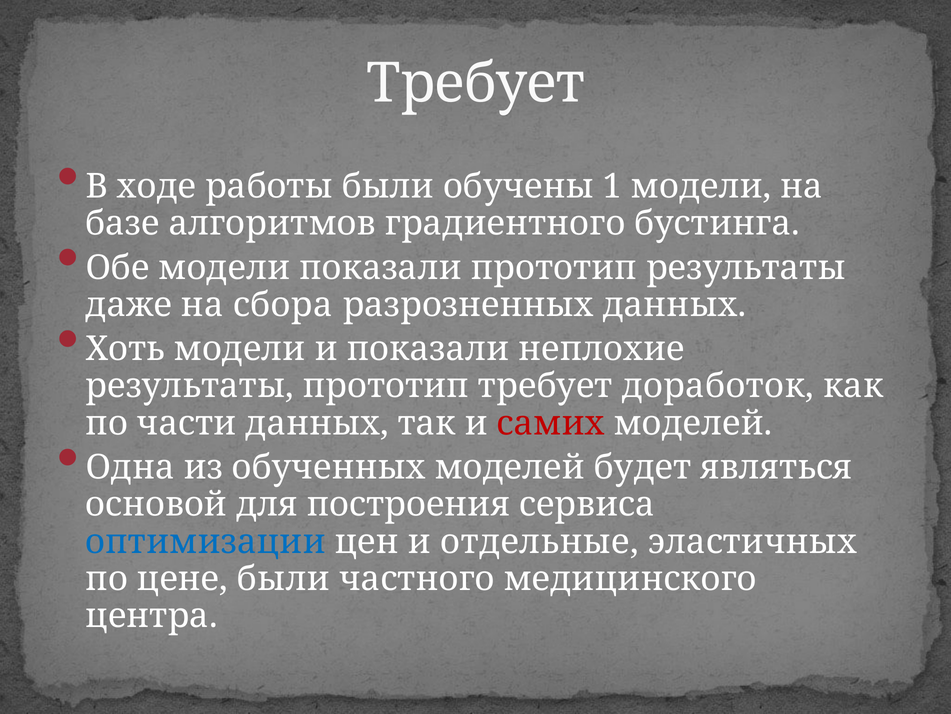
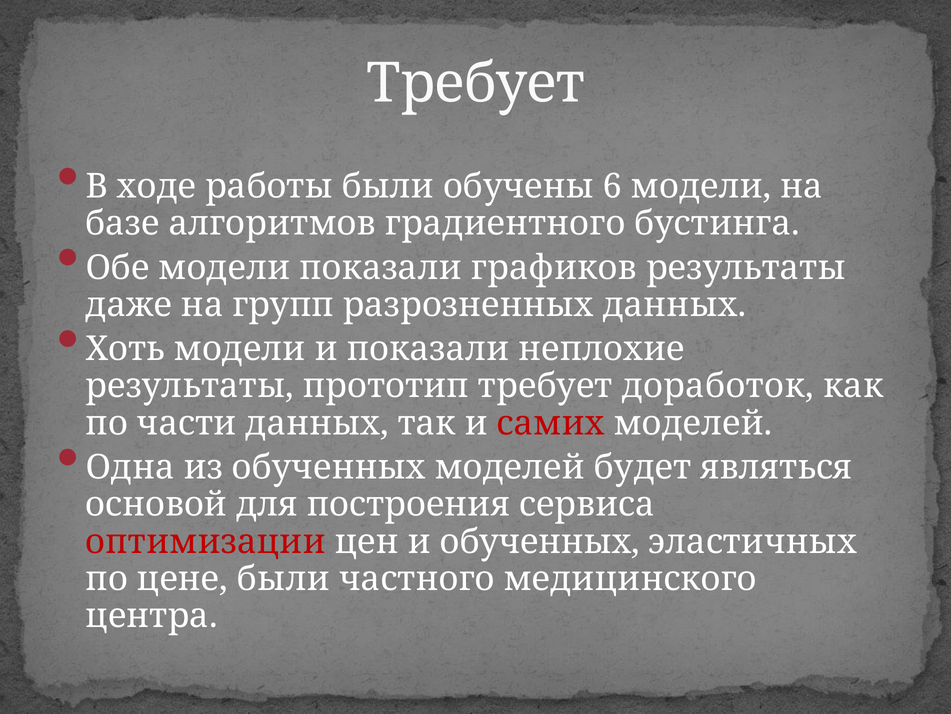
1: 1 -> 6 (612, 186)
показали прототип: прототип -> графиков (554, 267)
сбора: сбора -> групп (283, 304)
оптимизации colour: blue -> red (206, 541)
и отдельные: отдельные -> обученных (540, 541)
